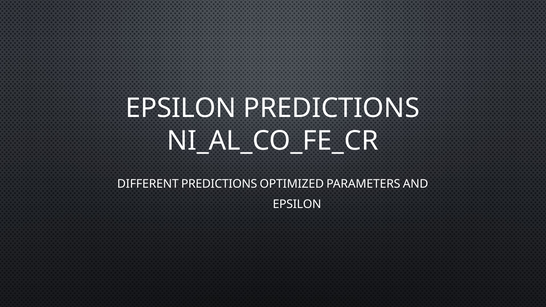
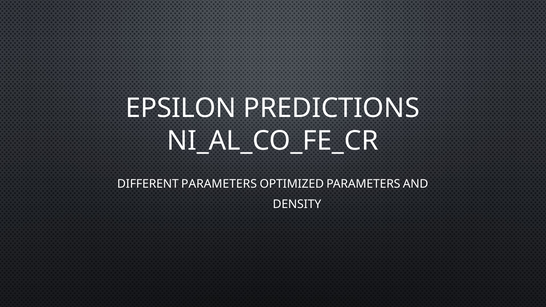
DIFFERENT PREDICTIONS: PREDICTIONS -> PARAMETERS (219, 184)
EPSILON: EPSILON -> DENSITY (297, 204)
